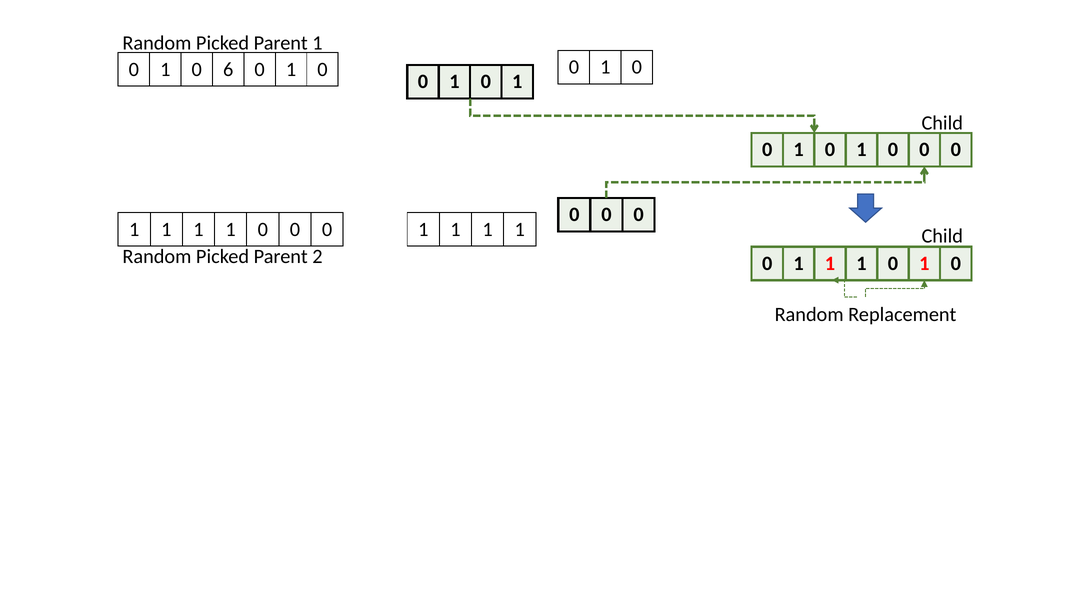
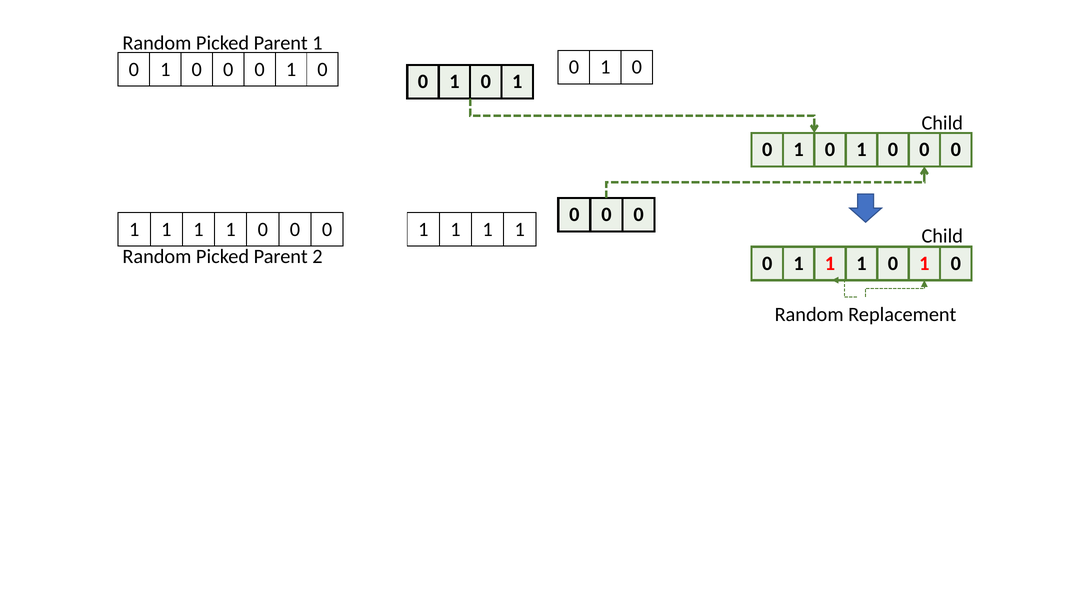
0 1 0 6: 6 -> 0 (228, 69)
